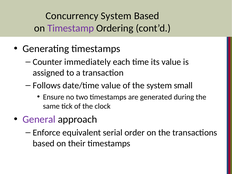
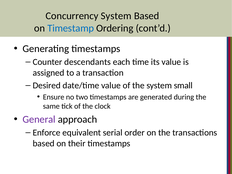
Timestamp colour: purple -> blue (71, 28)
immediately: immediately -> descendants (88, 62)
Follows: Follows -> Desired (47, 85)
